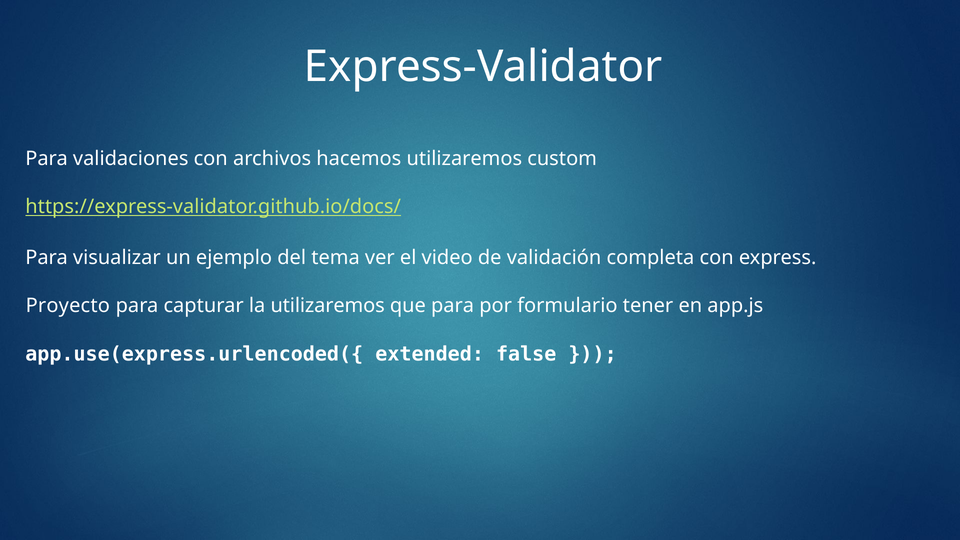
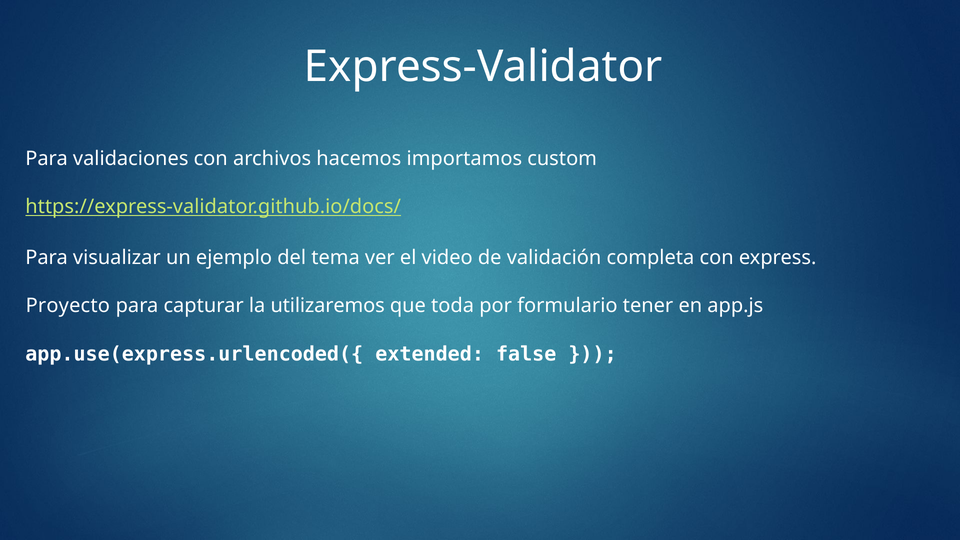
hacemos utilizaremos: utilizaremos -> importamos (464, 158)
que para: para -> toda (453, 306)
